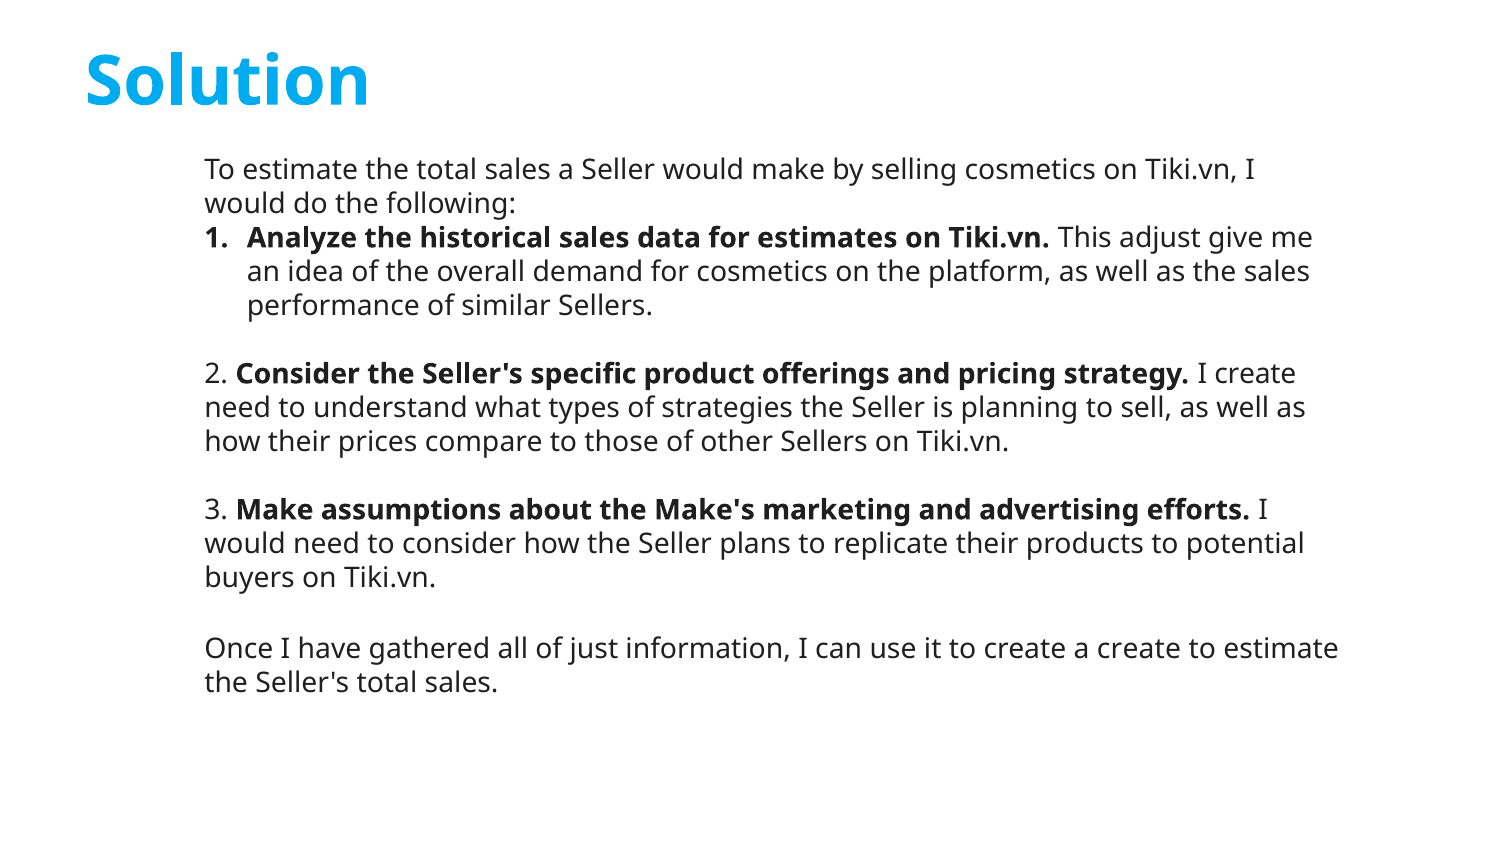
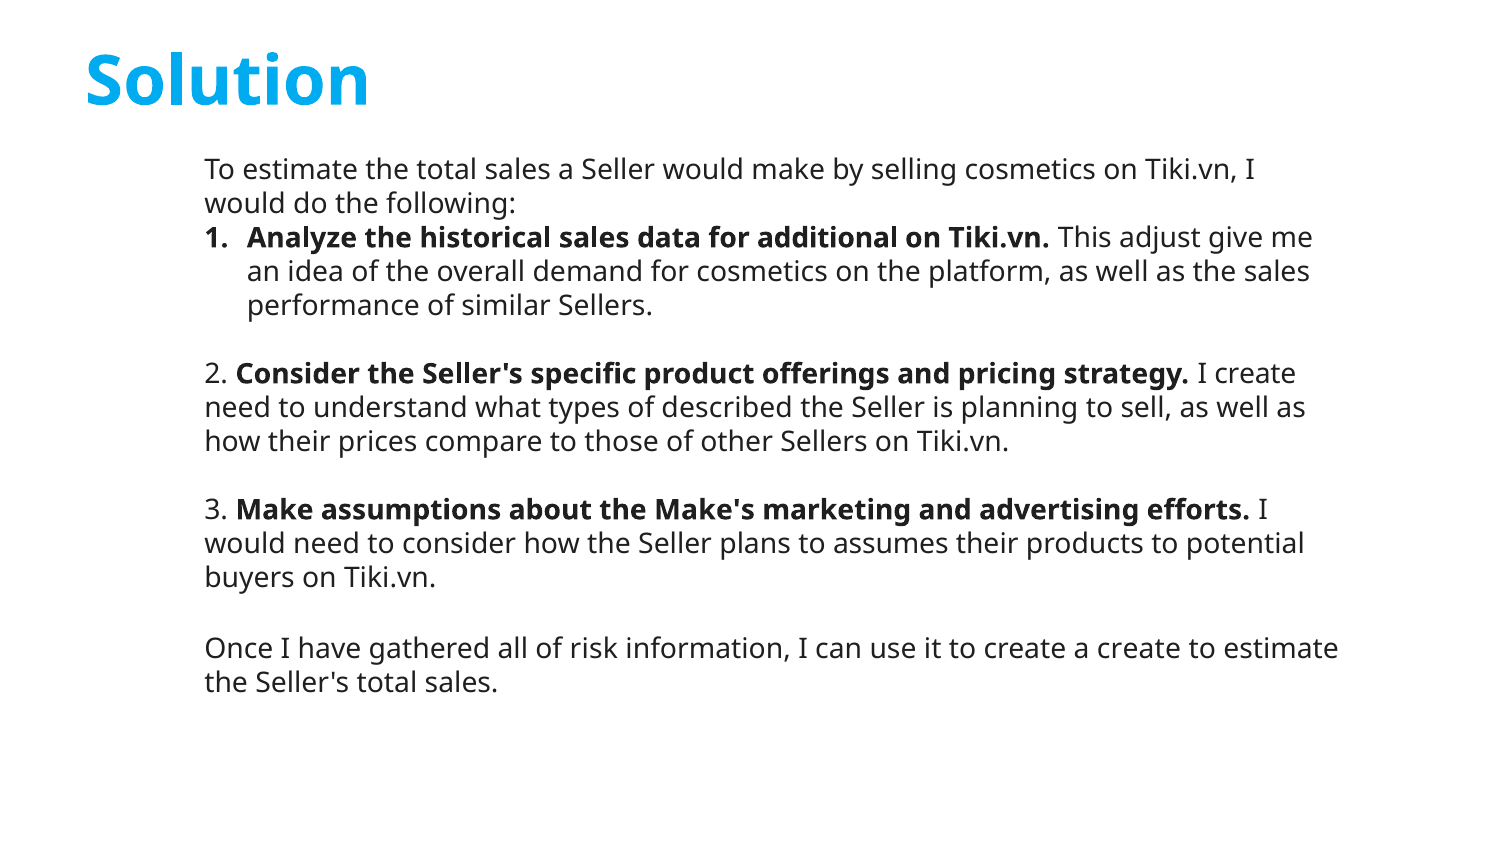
estimates: estimates -> additional (827, 238)
strategies: strategies -> described (727, 408)
replicate: replicate -> assumes (891, 544)
just: just -> risk (594, 649)
